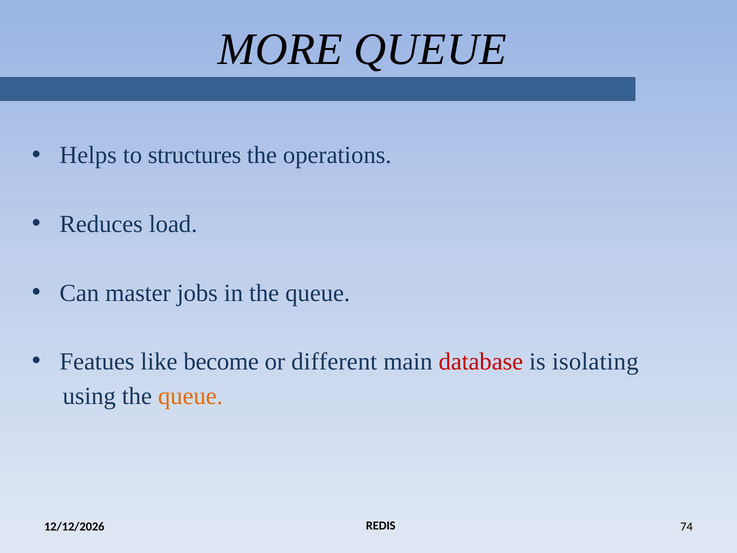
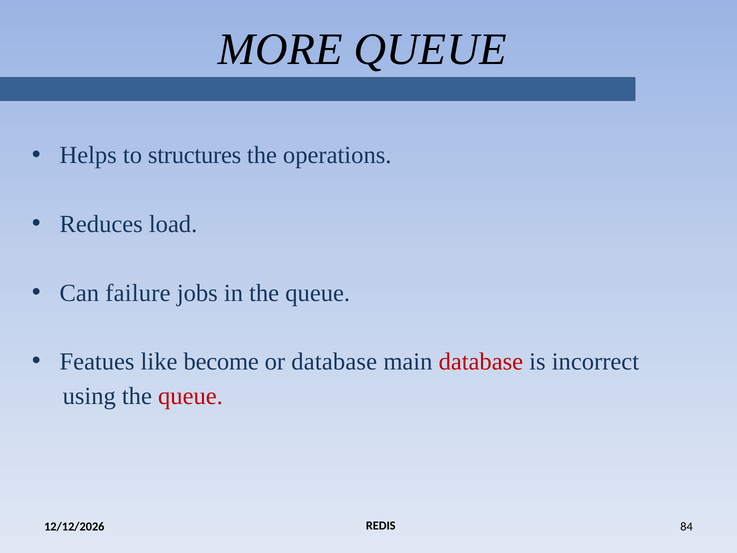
master: master -> failure (138, 293)
or different: different -> database (334, 362)
isolating: isolating -> incorrect (595, 362)
queue colour: orange -> red (190, 396)
74: 74 -> 84 (687, 526)
